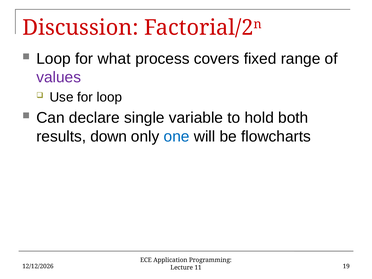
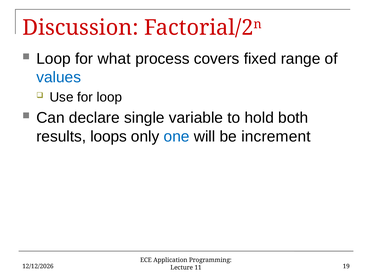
values colour: purple -> blue (59, 77)
down: down -> loops (109, 136)
flowcharts: flowcharts -> increment (276, 136)
